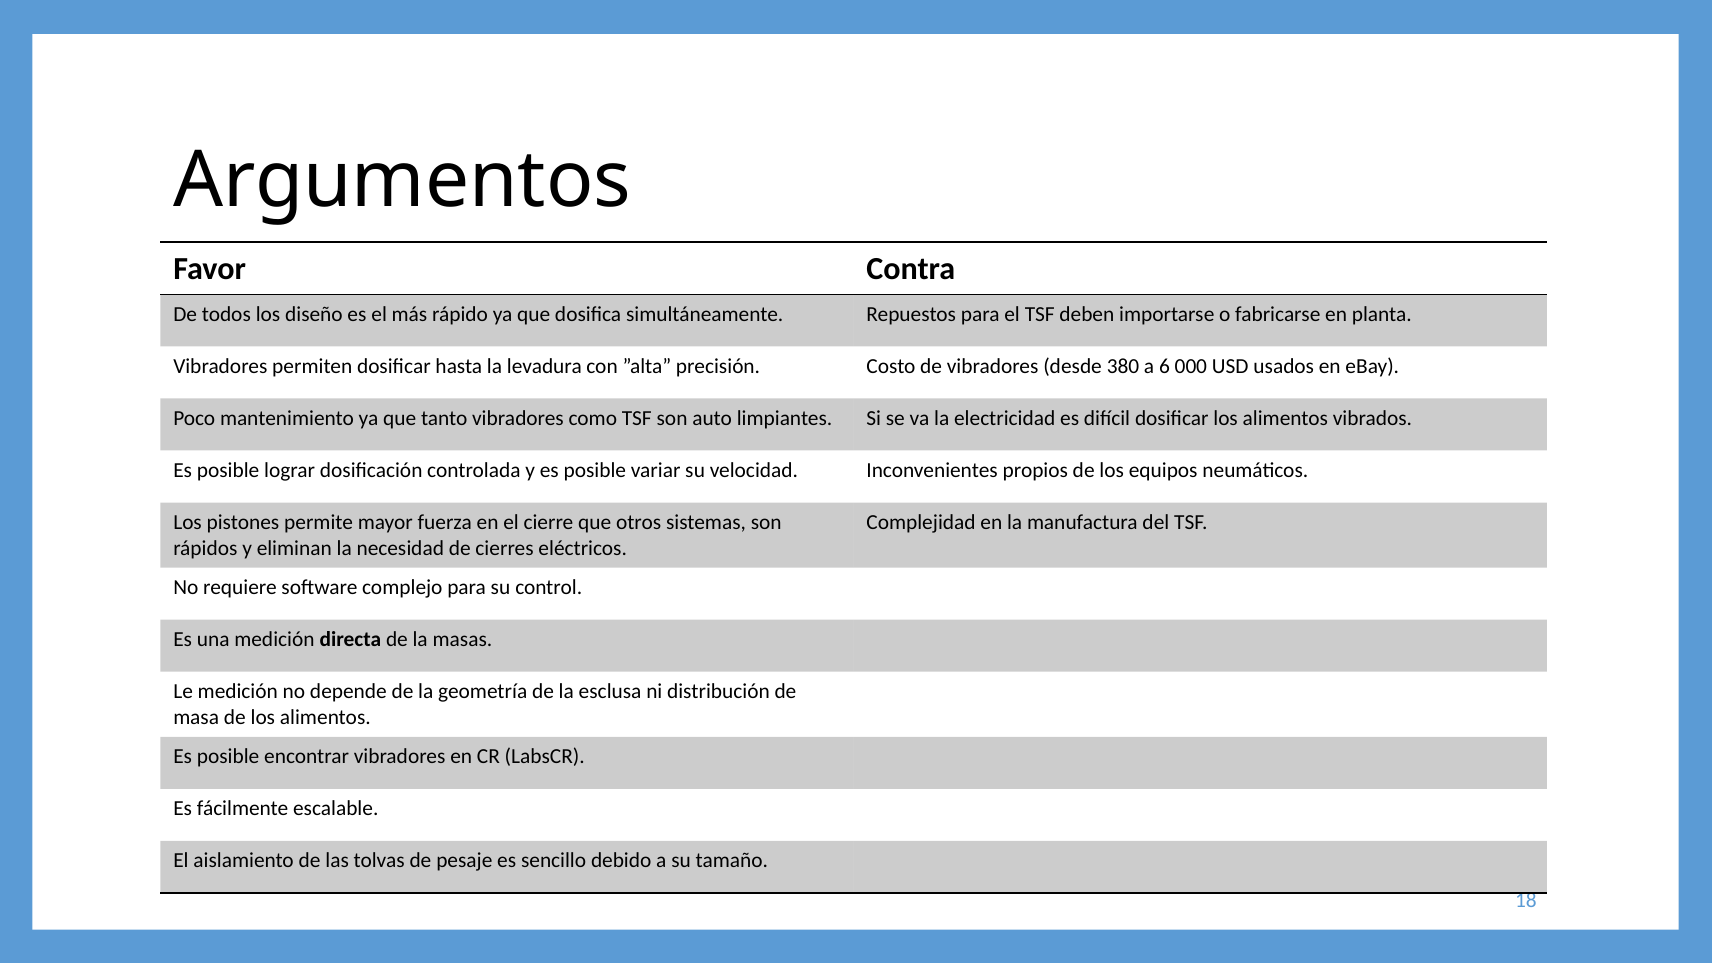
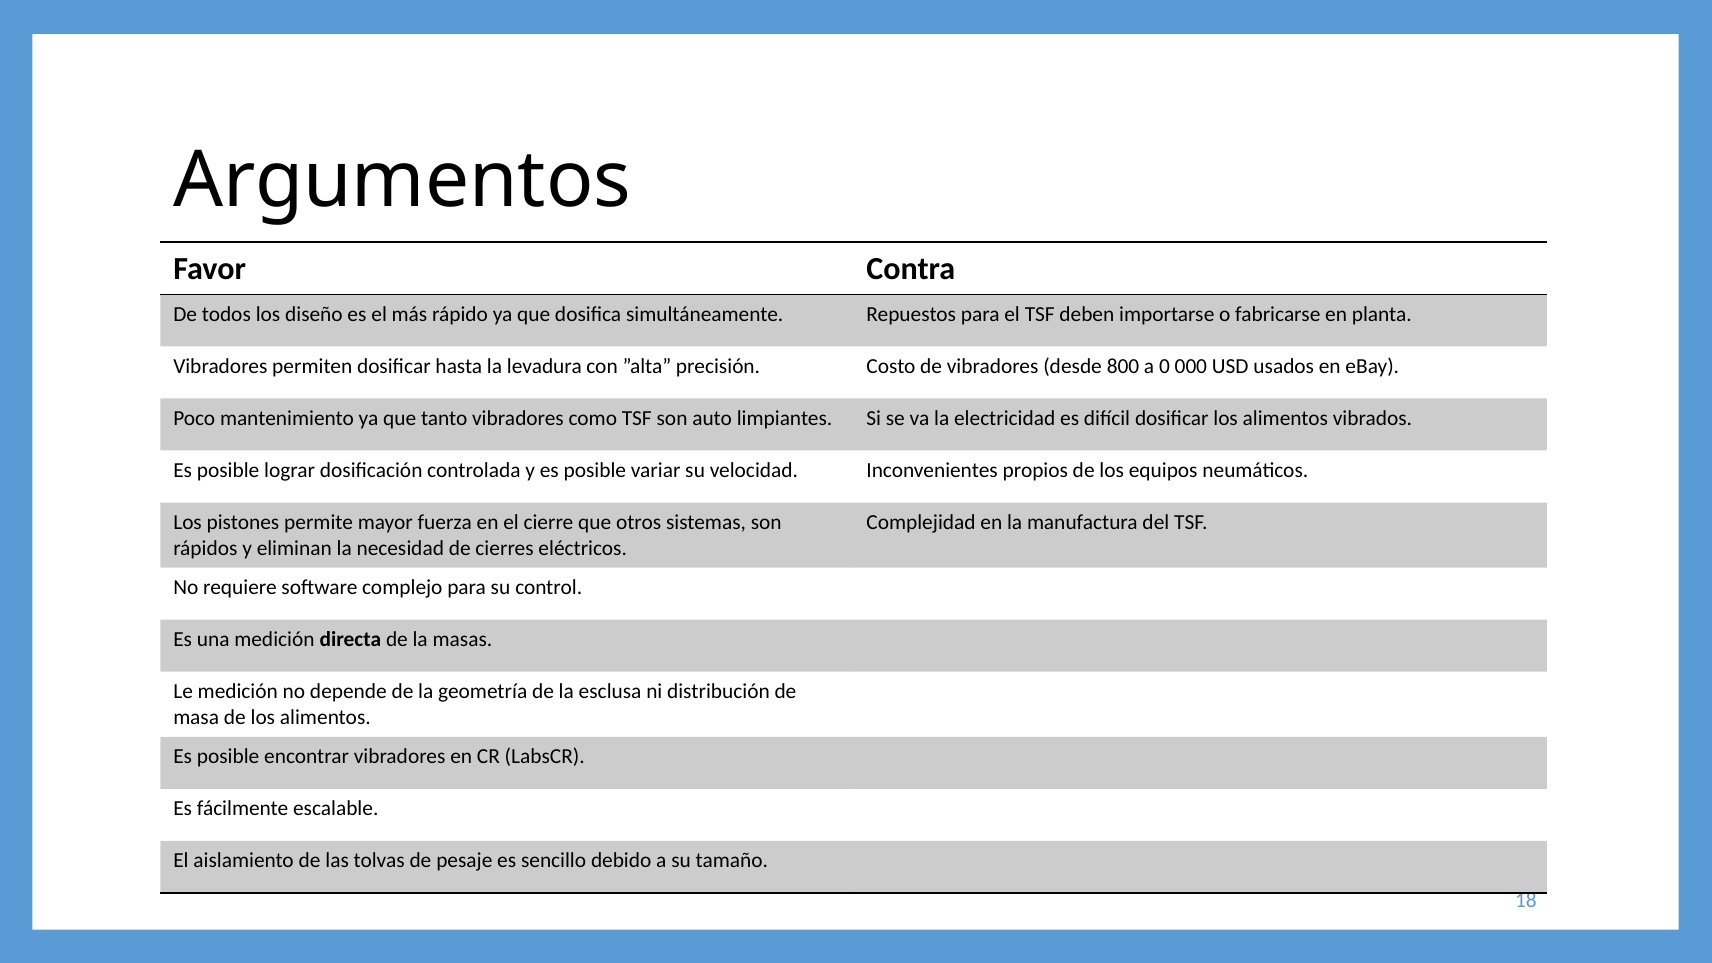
380: 380 -> 800 (1123, 366)
6: 6 -> 0 (1164, 366)
